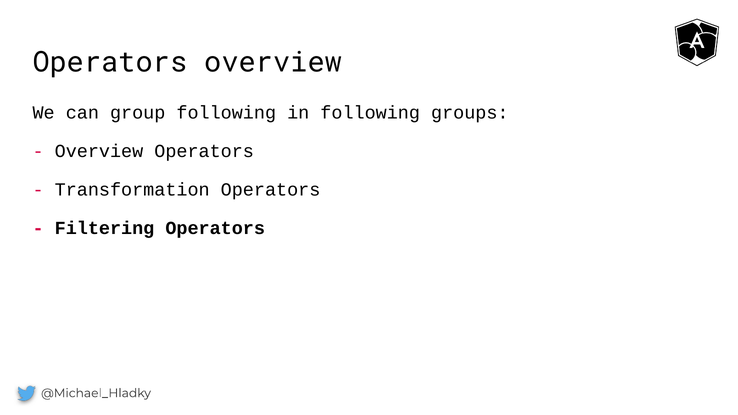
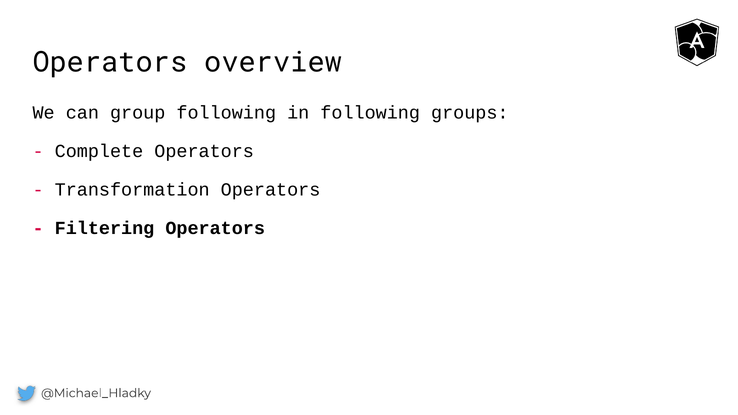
Overview: Overview -> Complete (99, 151)
